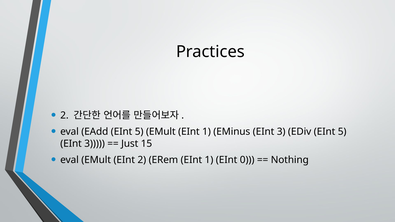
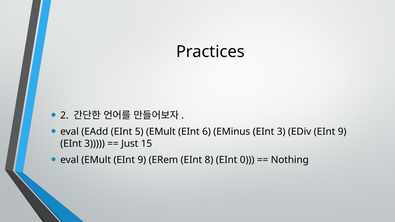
EMult EInt 1: 1 -> 6 (207, 132)
EDiv EInt 5: 5 -> 9 (342, 132)
EMult EInt 2: 2 -> 9 (142, 160)
ERem EInt 1: 1 -> 8 (209, 160)
